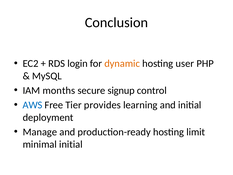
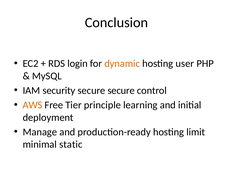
months: months -> security (59, 90)
secure signup: signup -> secure (121, 90)
AWS colour: blue -> orange (33, 105)
provides: provides -> principle (102, 105)
minimal initial: initial -> static (71, 144)
